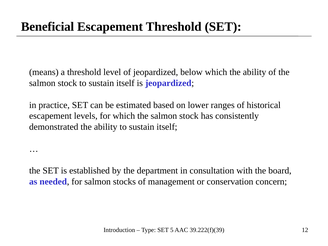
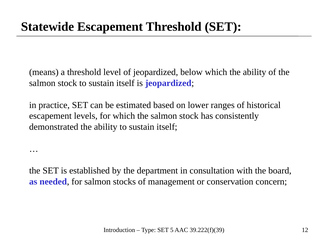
Beneficial: Beneficial -> Statewide (47, 27)
